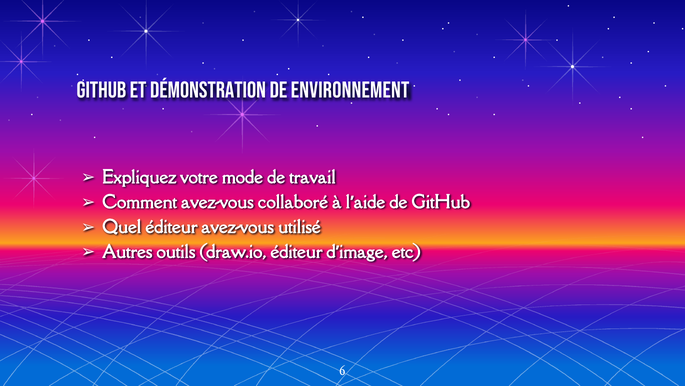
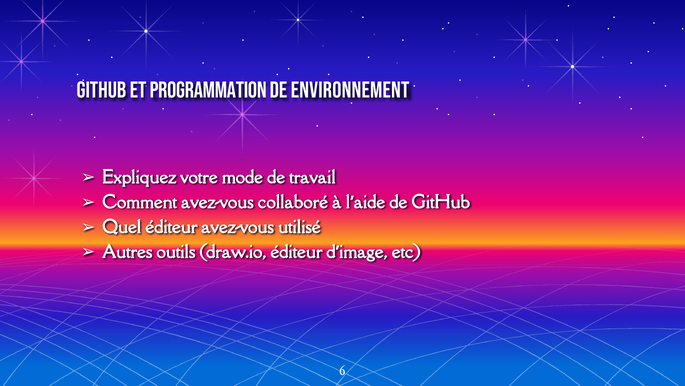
démonstration: démonstration -> programmation (208, 90)
